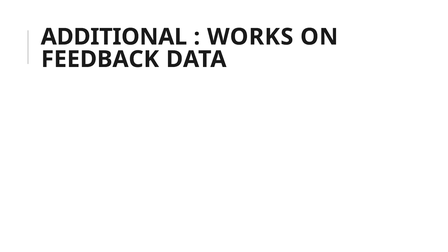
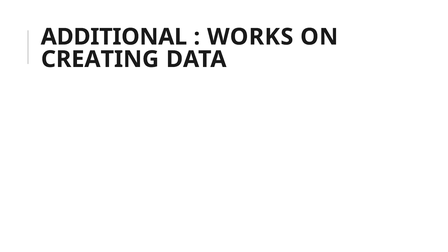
FEEDBACK: FEEDBACK -> CREATING (100, 59)
